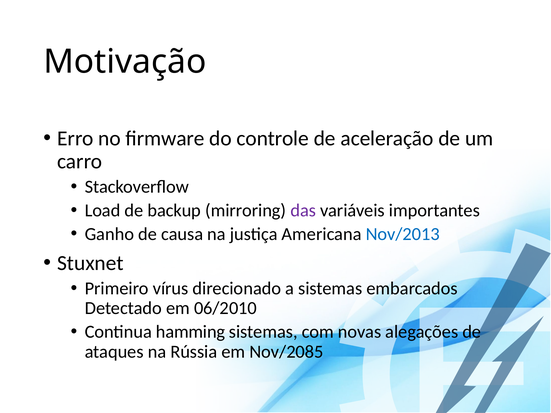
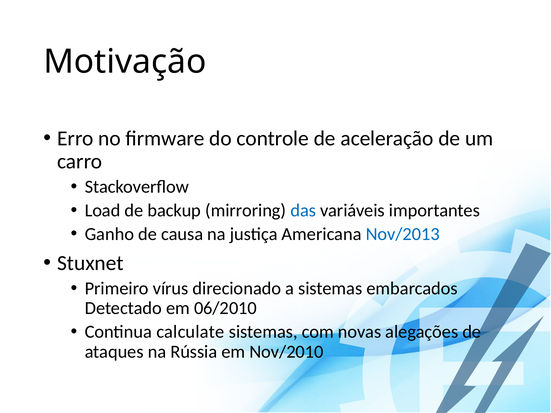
das colour: purple -> blue (303, 210)
hamming: hamming -> calculate (190, 332)
Nov/2085: Nov/2085 -> Nov/2010 (286, 352)
